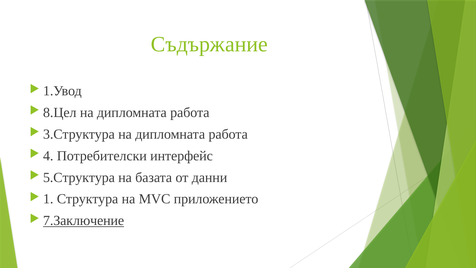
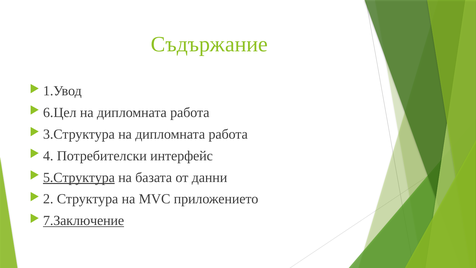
8.Цел: 8.Цел -> 6.Цел (60, 113)
5.Структура underline: none -> present (79, 177)
1: 1 -> 2 (48, 199)
